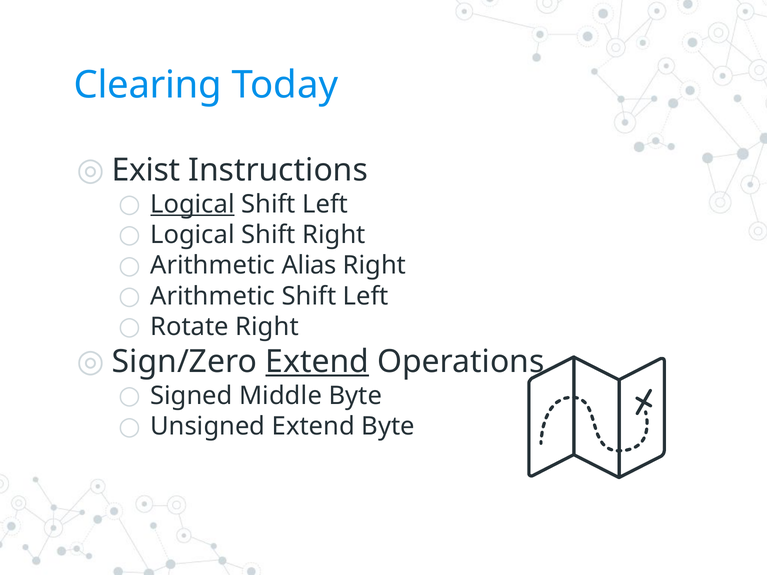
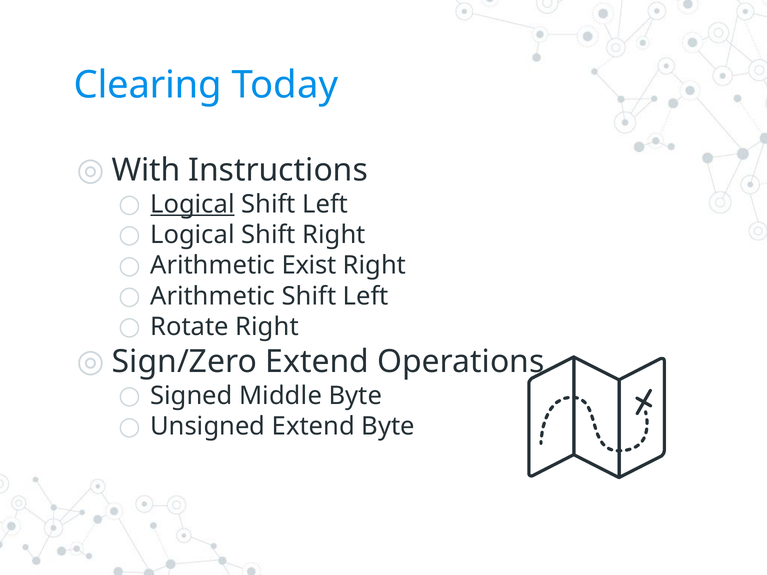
Exist: Exist -> With (146, 170)
Alias: Alias -> Exist (309, 266)
Extend underline: present -> none (317, 362)
